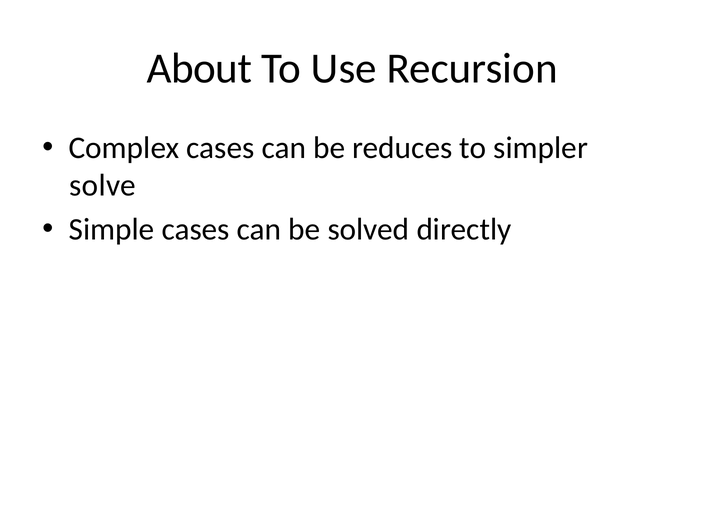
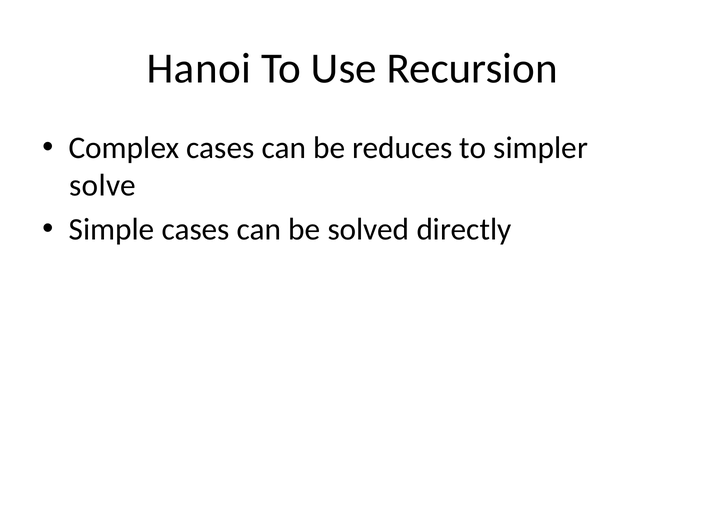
About: About -> Hanoi (199, 68)
